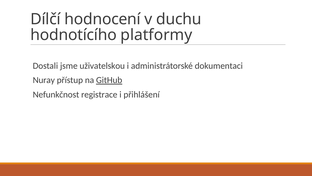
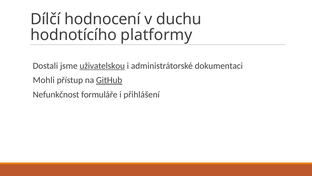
uživatelskou underline: none -> present (102, 66)
Nuray: Nuray -> Mohli (44, 80)
registrace: registrace -> formuláře (99, 94)
